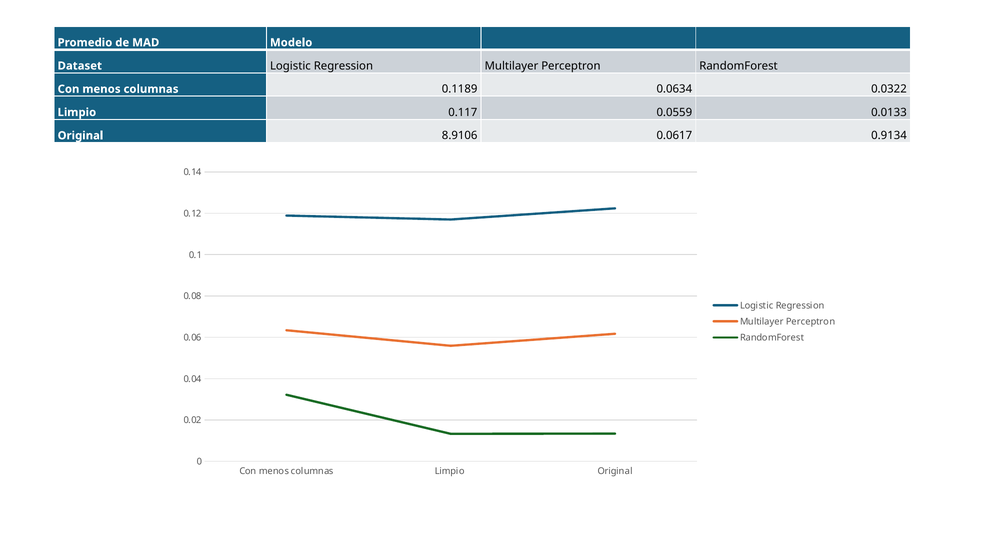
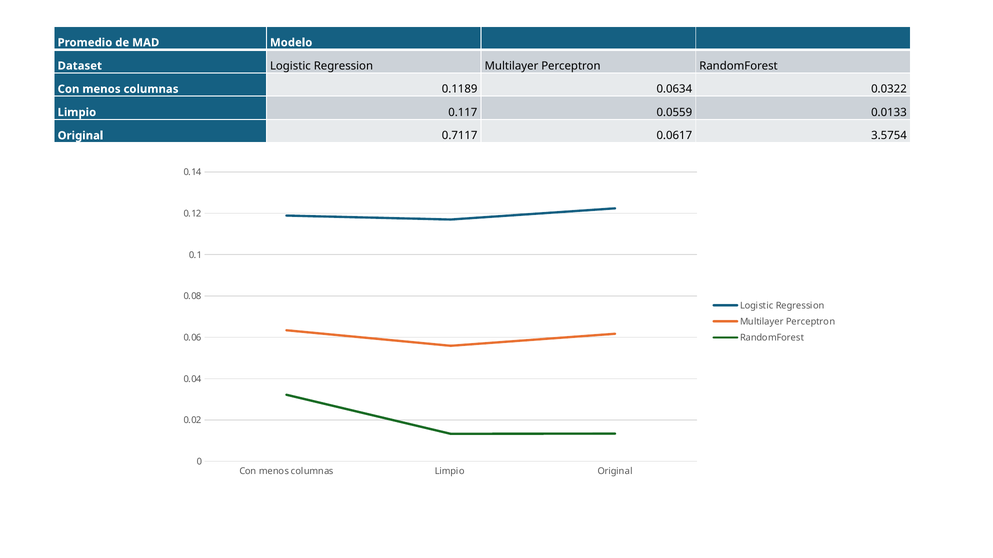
8.9106: 8.9106 -> 0.7117 (460, 136)
0.9134: 0.9134 -> 3.5754 (889, 136)
